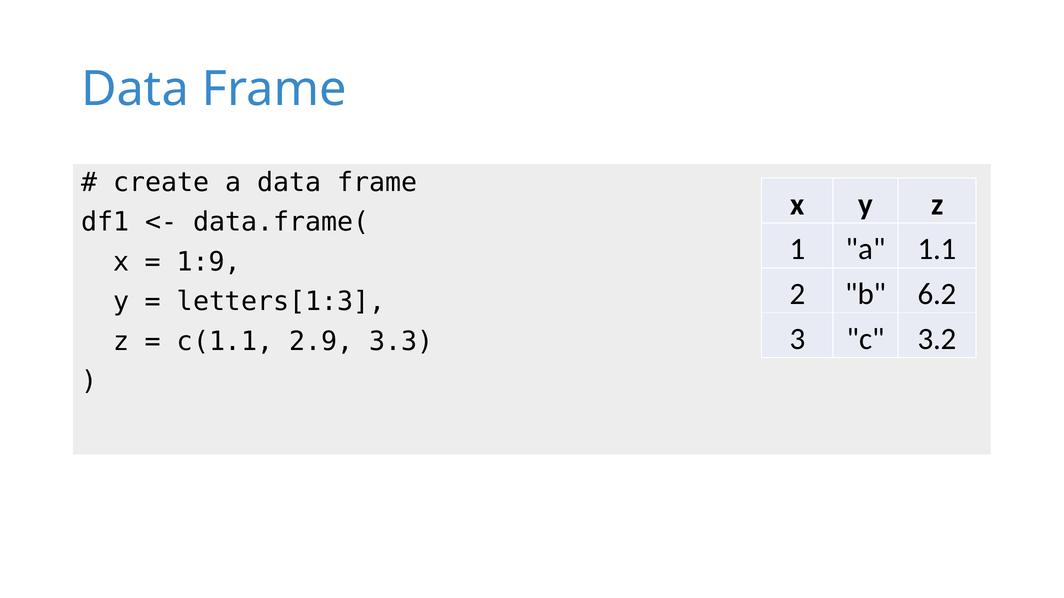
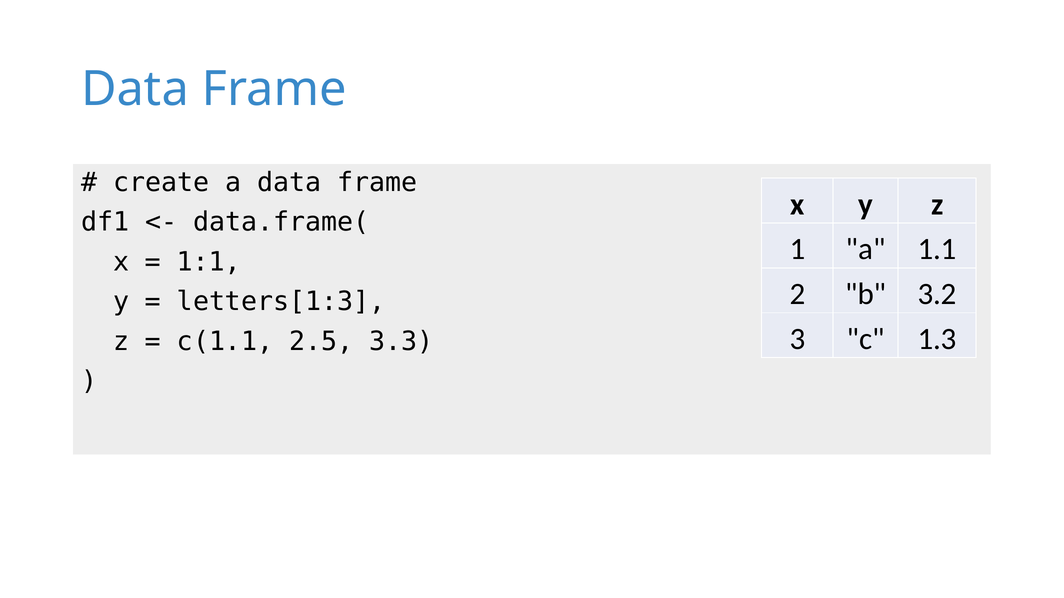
1:9: 1:9 -> 1:1 (209, 262)
6.2: 6.2 -> 3.2 (937, 294)
3.2: 3.2 -> 1.3 (937, 339)
2.9: 2.9 -> 2.5 (321, 342)
